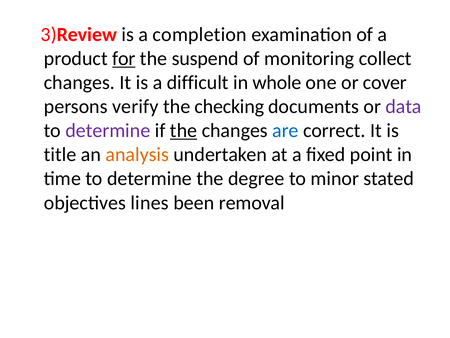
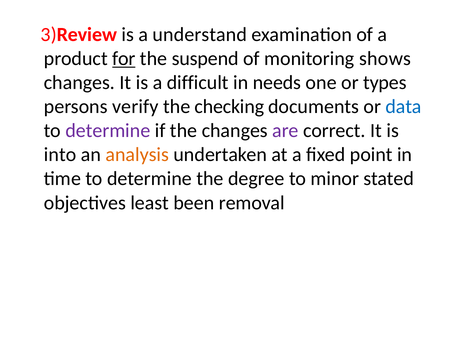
completion: completion -> understand (200, 34)
collect: collect -> shows (385, 58)
whole: whole -> needs (277, 82)
cover: cover -> types (385, 82)
data colour: purple -> blue (404, 106)
the underline: present -> none (184, 130)
are colour: blue -> purple (285, 130)
title: title -> into (60, 154)
lines: lines -> least (150, 202)
